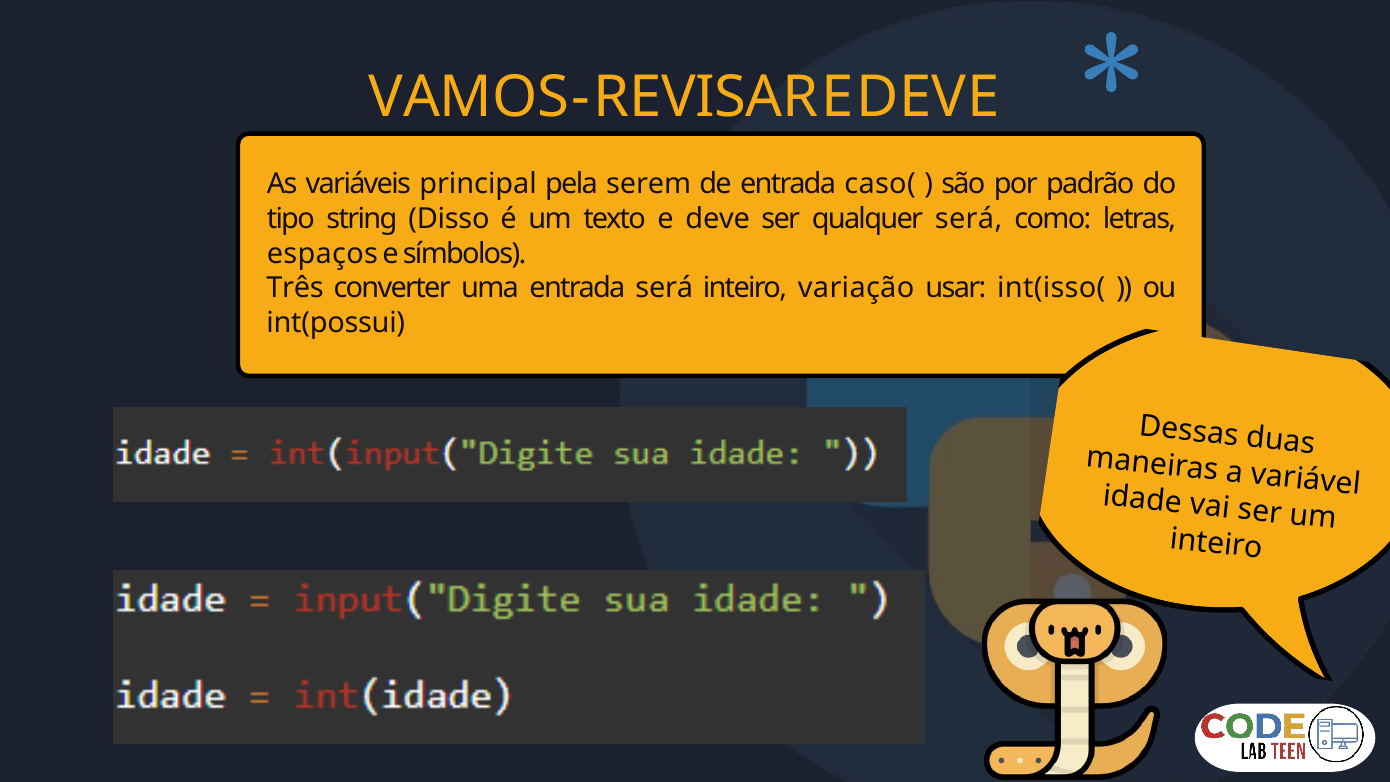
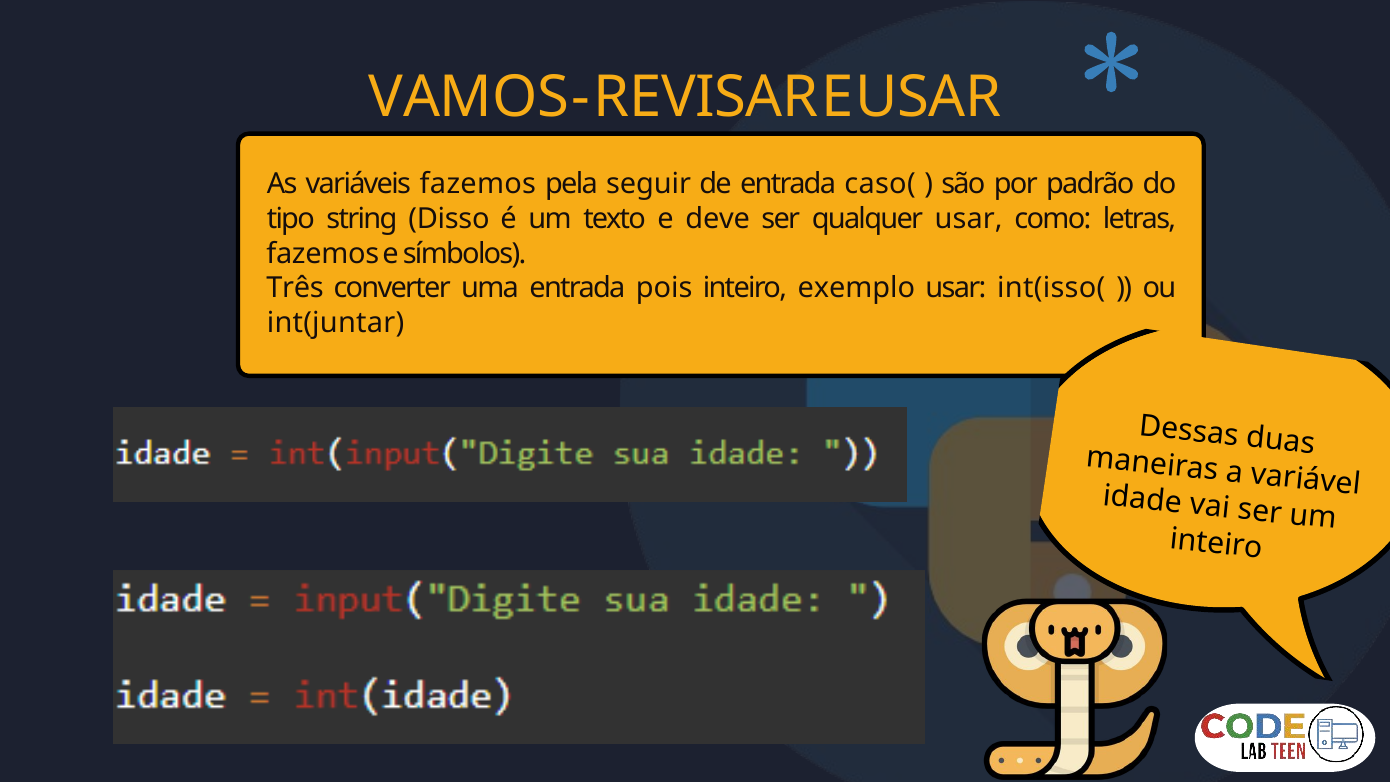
DEVE: DEVE -> USAR (928, 97)
variáveis principal: principal -> fazemos (478, 184)
serem: serem -> seguir (649, 184)
qualquer será: será -> usar (969, 219)
espaços: espaços -> fazemos (323, 254)
entrada será: será -> pois (664, 288)
variação: variação -> exemplo (856, 288)
int(possui: int(possui -> int(juntar (336, 323)
